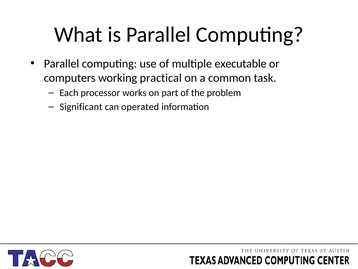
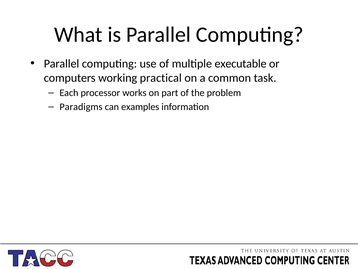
Significant: Significant -> Paradigms (81, 107)
operated: operated -> examples (140, 107)
